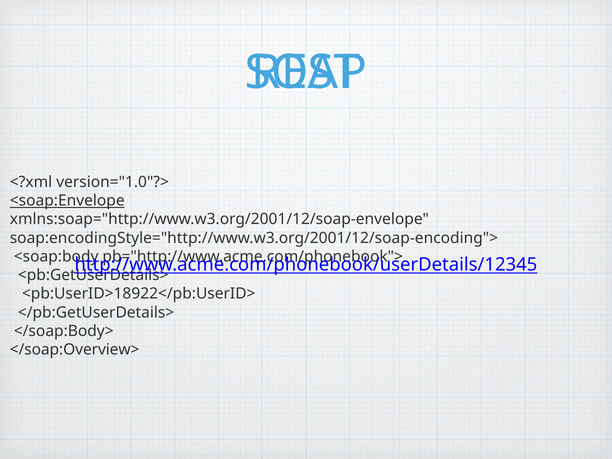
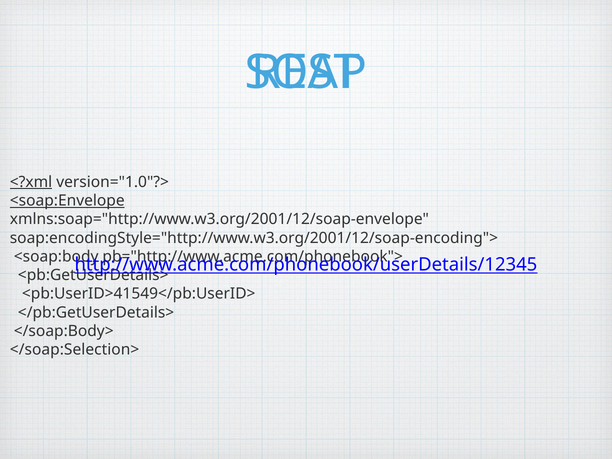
<?xml underline: none -> present (31, 182)
<pb:UserID>18922</pb:UserID>: <pb:UserID>18922</pb:UserID> -> <pb:UserID>41549</pb:UserID> (139, 294)
</soap:Overview>: </soap:Overview> -> </soap:Selection> (75, 350)
